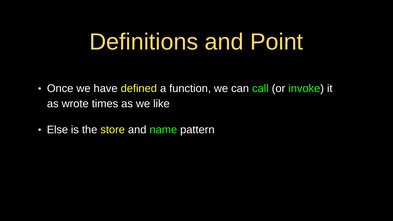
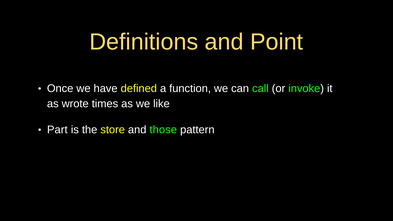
Else: Else -> Part (57, 130)
name: name -> those (163, 130)
